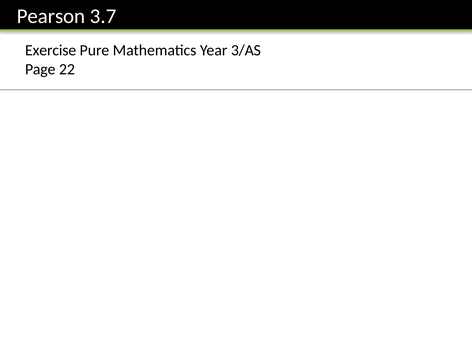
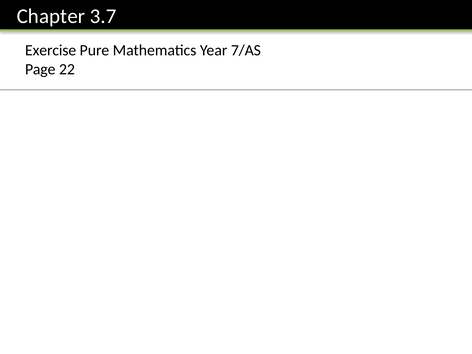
Pearson: Pearson -> Chapter (51, 16)
3/AS: 3/AS -> 7/AS (246, 50)
